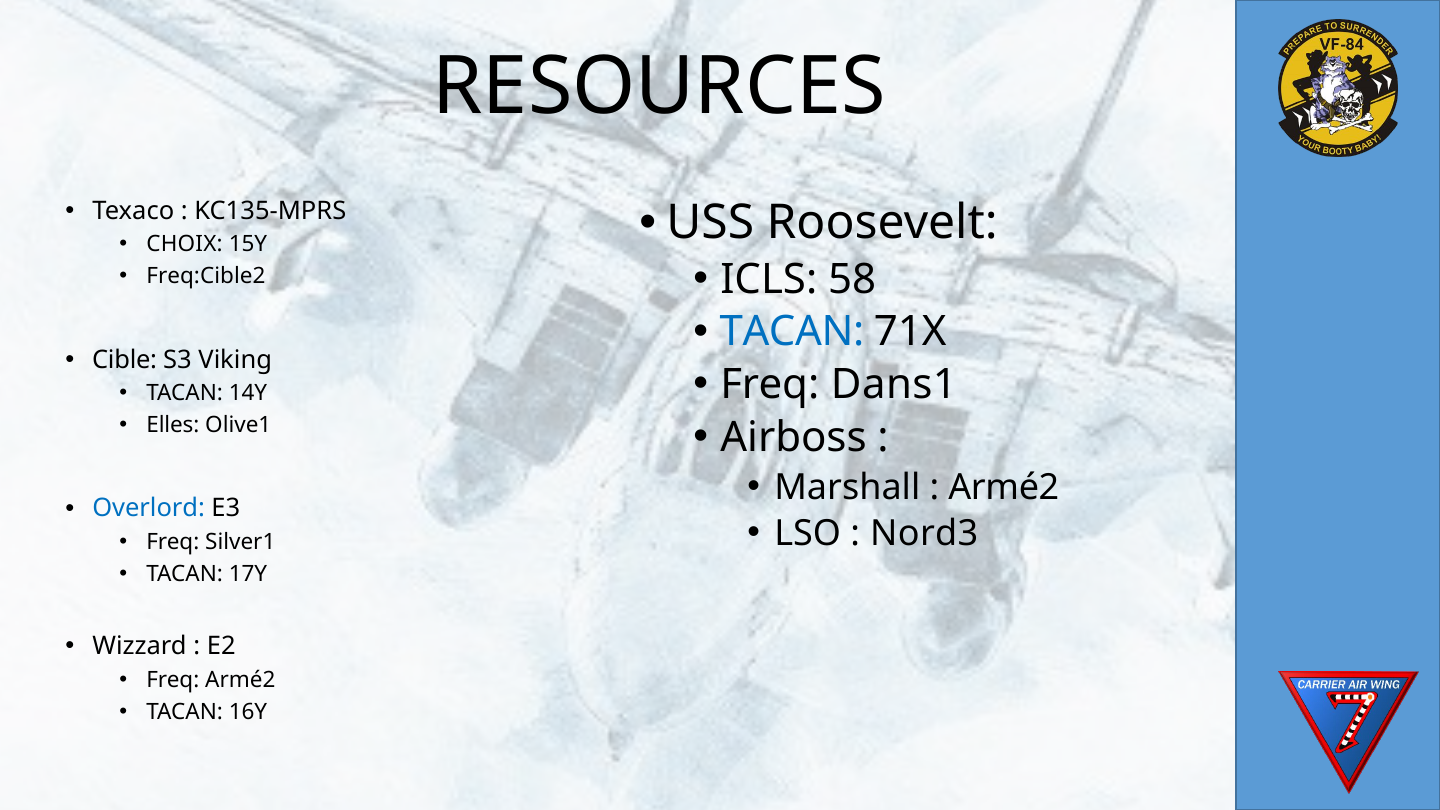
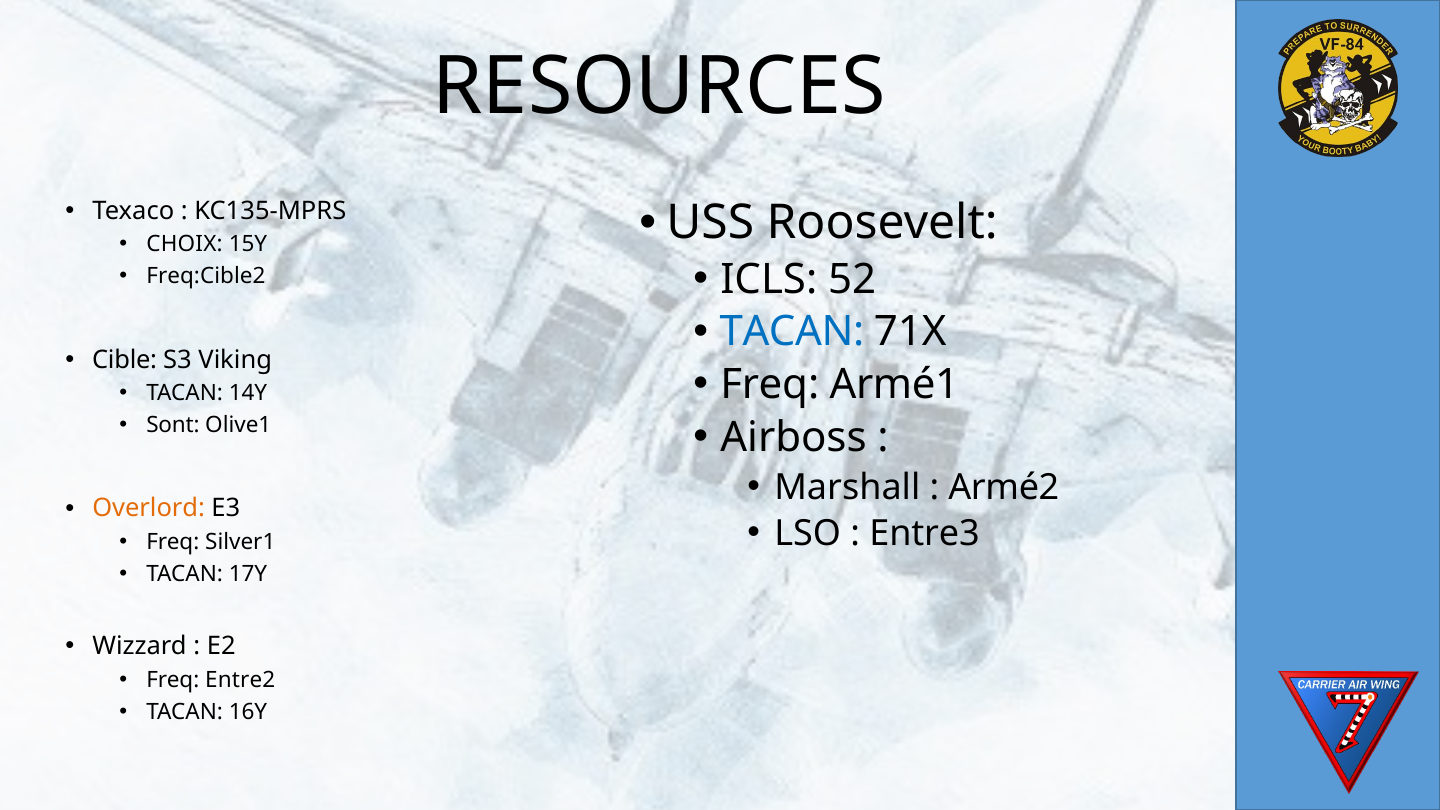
58: 58 -> 52 (852, 279)
Dans1: Dans1 -> Armé1 (894, 385)
Elles: Elles -> Sont (173, 425)
Overlord colour: blue -> orange (149, 509)
Nord3: Nord3 -> Entre3 (925, 533)
Freq Armé2: Armé2 -> Entre2 (240, 680)
